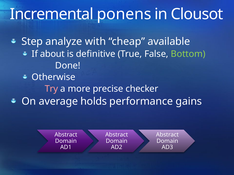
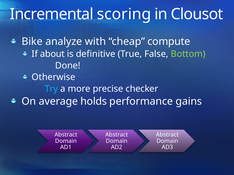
ponens: ponens -> scoring (124, 14)
Step: Step -> Bike (32, 42)
available: available -> compute (169, 42)
Try colour: pink -> light blue (51, 89)
